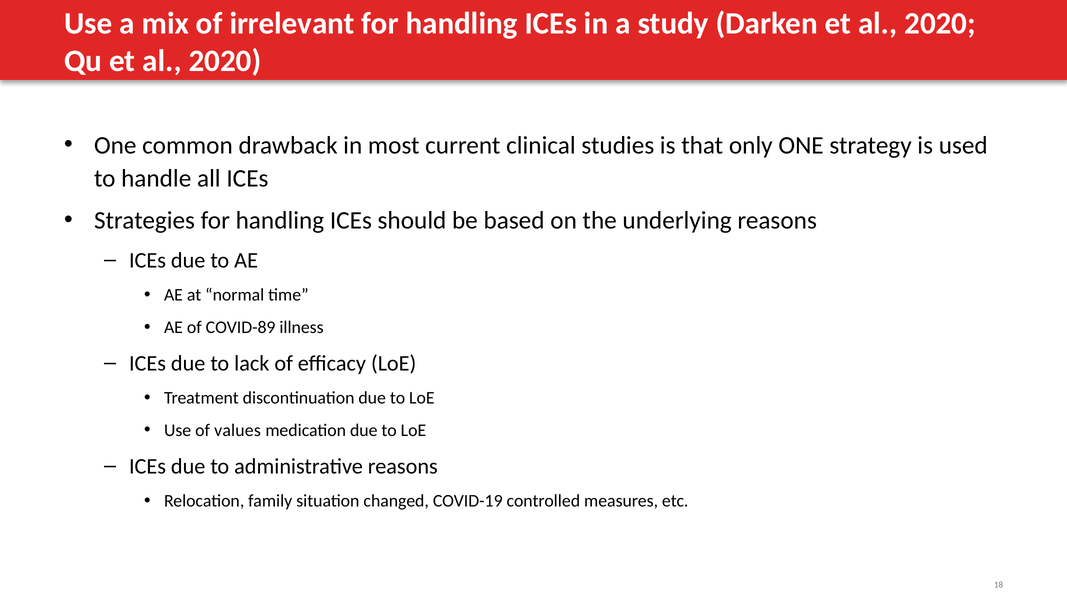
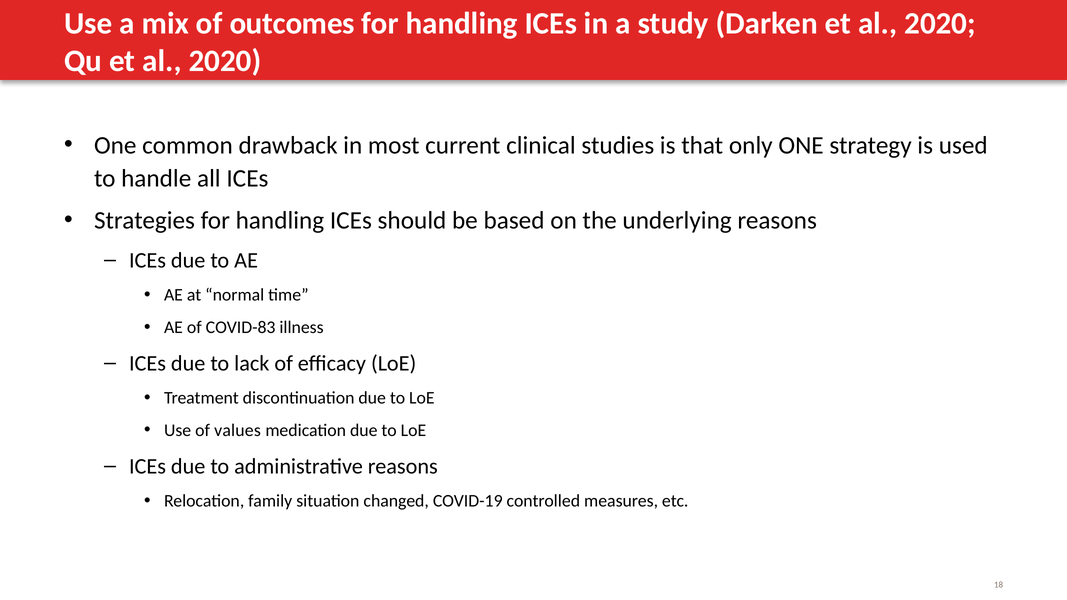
irrelevant: irrelevant -> outcomes (292, 24)
COVID-89: COVID-89 -> COVID-83 (241, 328)
